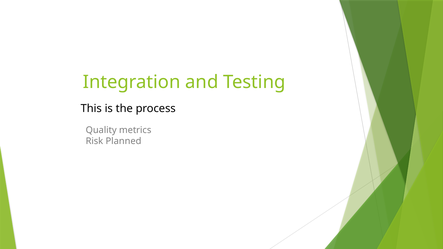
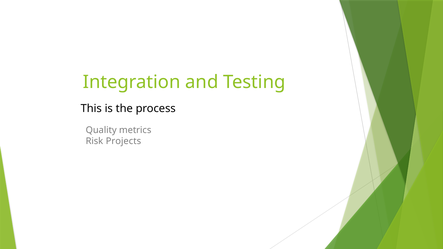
Planned: Planned -> Projects (123, 141)
